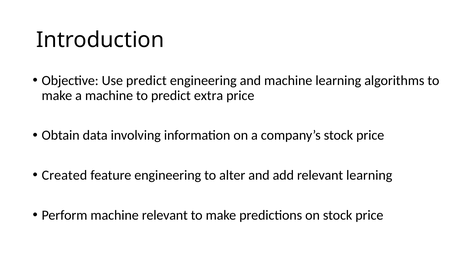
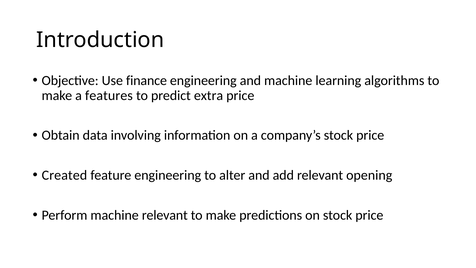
Use predict: predict -> finance (146, 80)
a machine: machine -> features (109, 95)
relevant learning: learning -> opening (369, 175)
